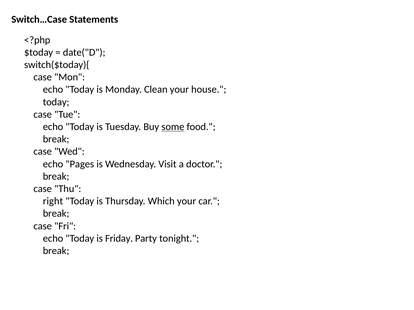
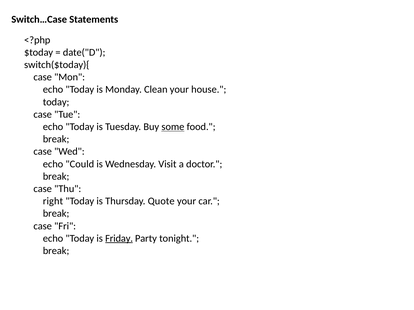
Pages: Pages -> Could (80, 164)
Which: Which -> Quote (161, 201)
Friday underline: none -> present (119, 239)
